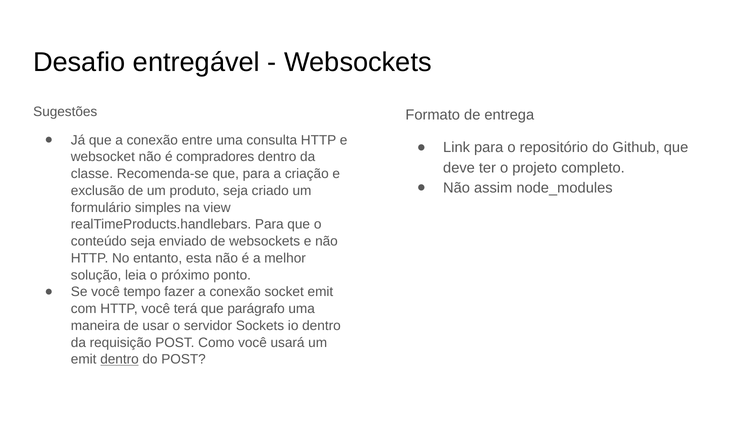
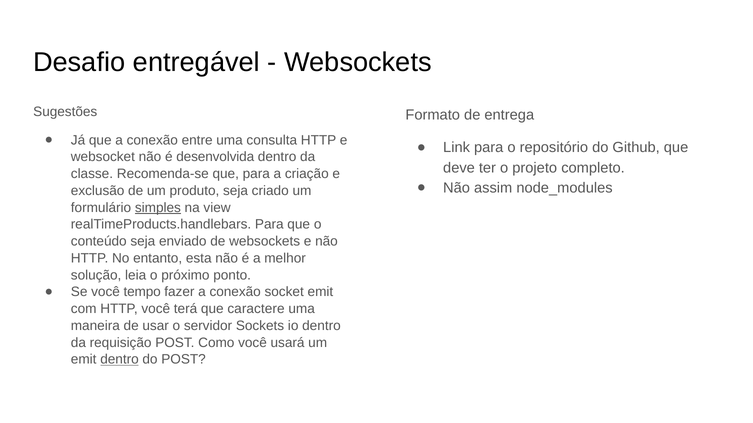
compradores: compradores -> desenvolvida (215, 157)
simples underline: none -> present (158, 208)
parágrafo: parágrafo -> caractere (256, 309)
